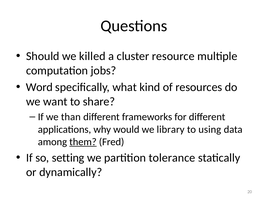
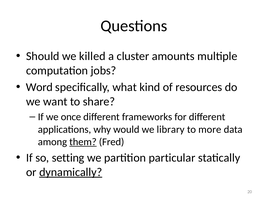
resource: resource -> amounts (173, 56)
than: than -> once (71, 117)
using: using -> more (210, 129)
tolerance: tolerance -> particular (172, 158)
dynamically underline: none -> present (71, 172)
